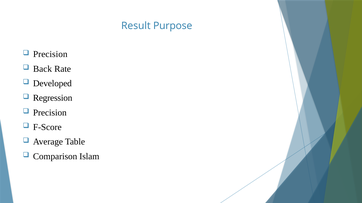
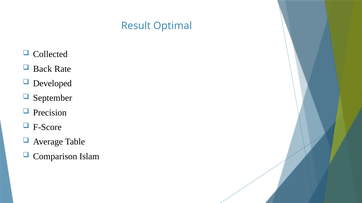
Purpose: Purpose -> Optimal (173, 26)
Precision: Precision -> Collected (50, 54)
Regression: Regression -> September (53, 98)
